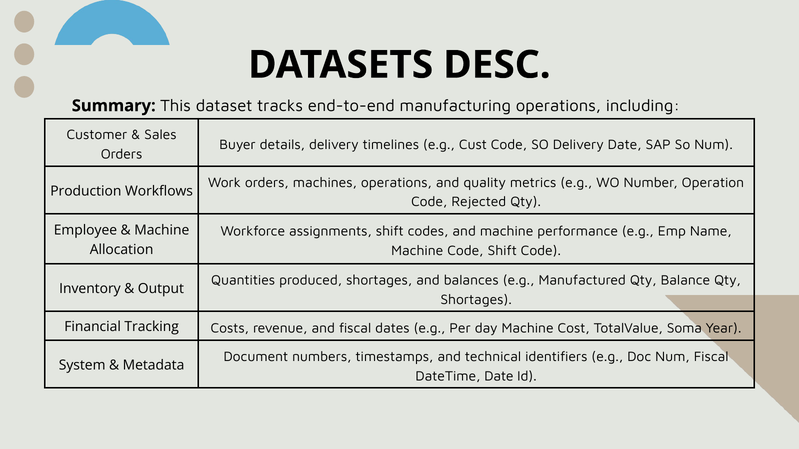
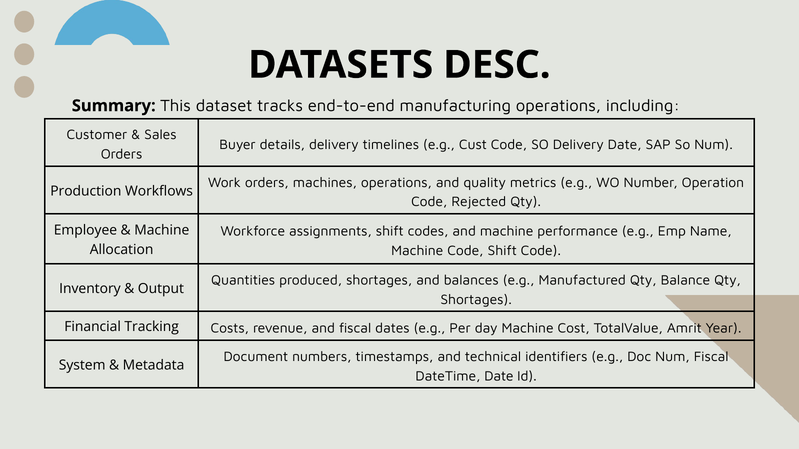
Soma: Soma -> Amrit (684, 328)
